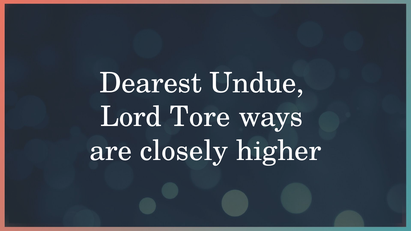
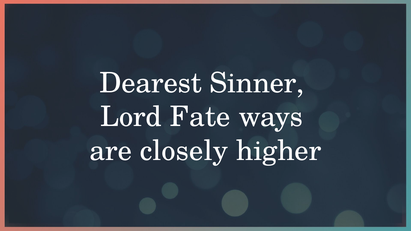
Undue: Undue -> Sinner (257, 83)
Tore: Tore -> Fate (200, 117)
